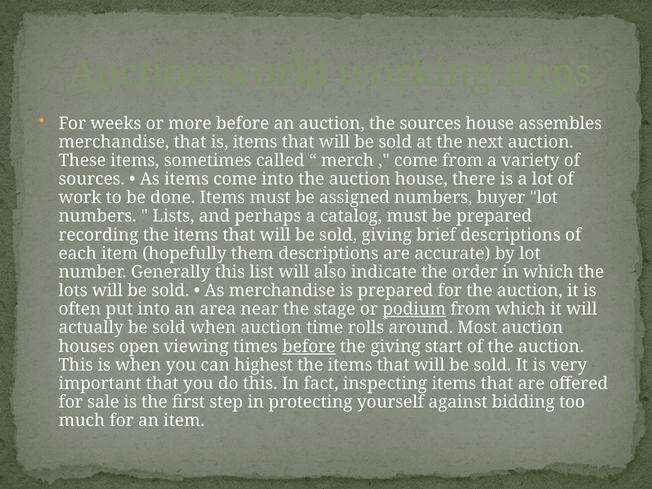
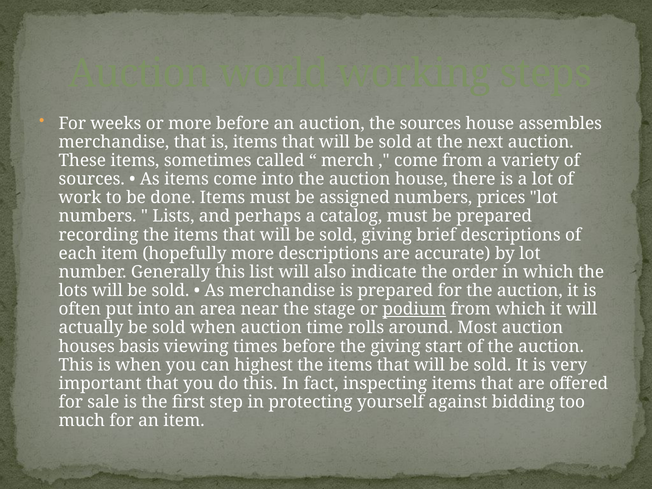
buyer: buyer -> prices (501, 198)
hopefully them: them -> more (253, 253)
open: open -> basis (139, 346)
before underline: present -> none (309, 346)
